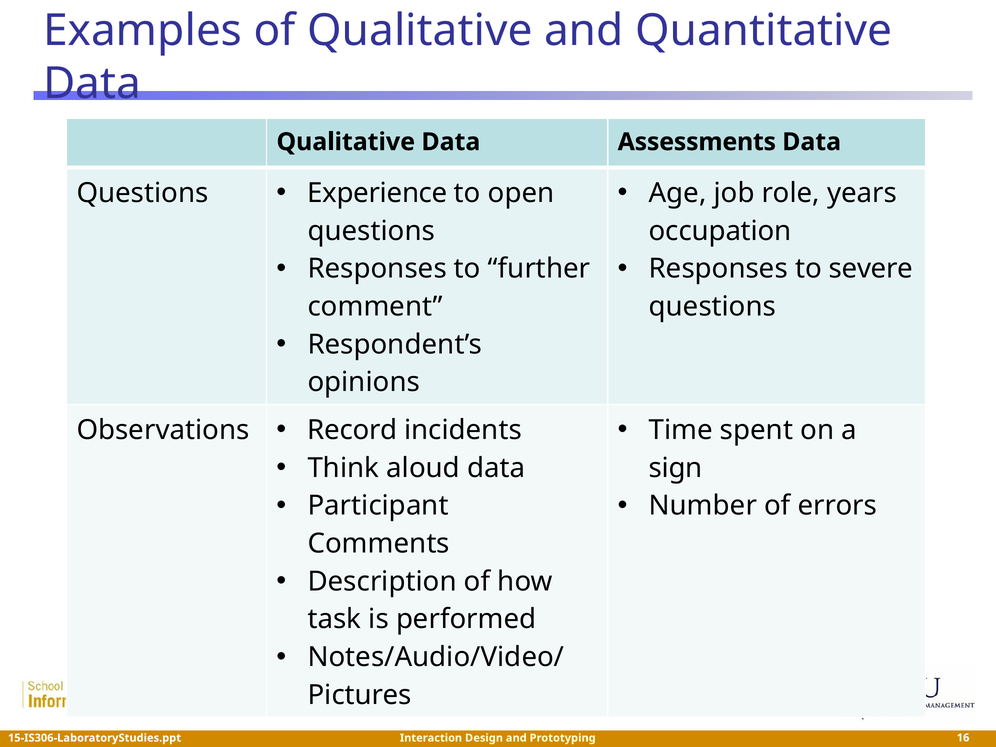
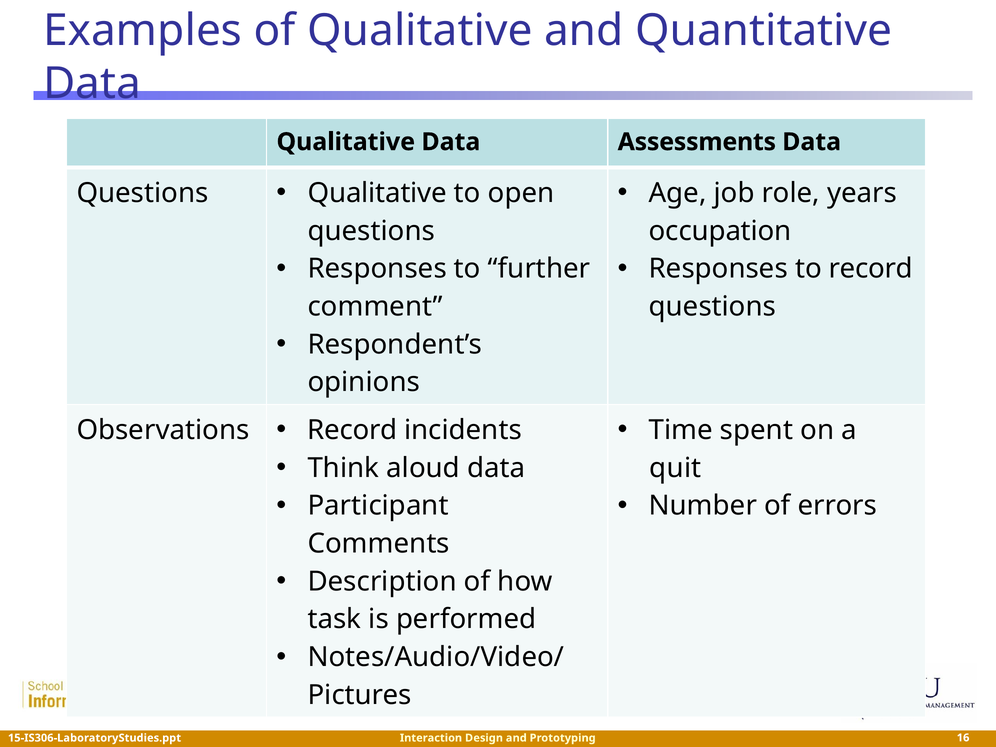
Experience: Experience -> Qualitative (377, 193)
to severe: severe -> record (871, 269)
sign: sign -> quit (675, 468)
